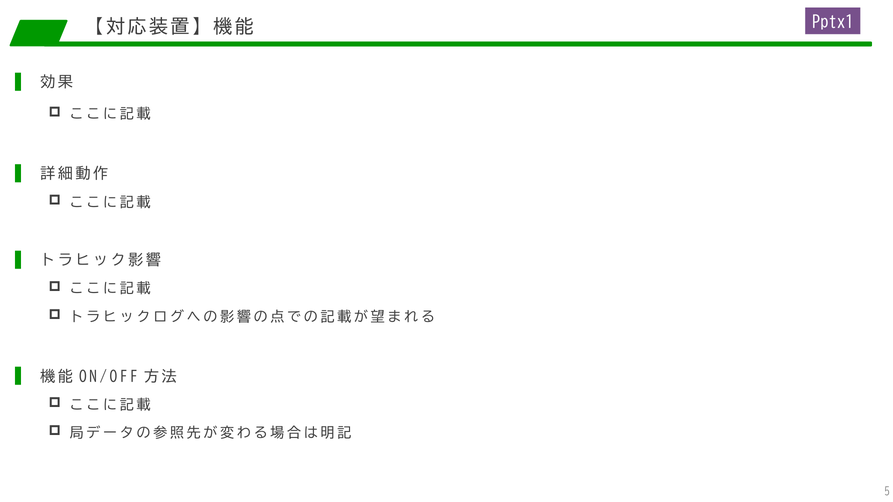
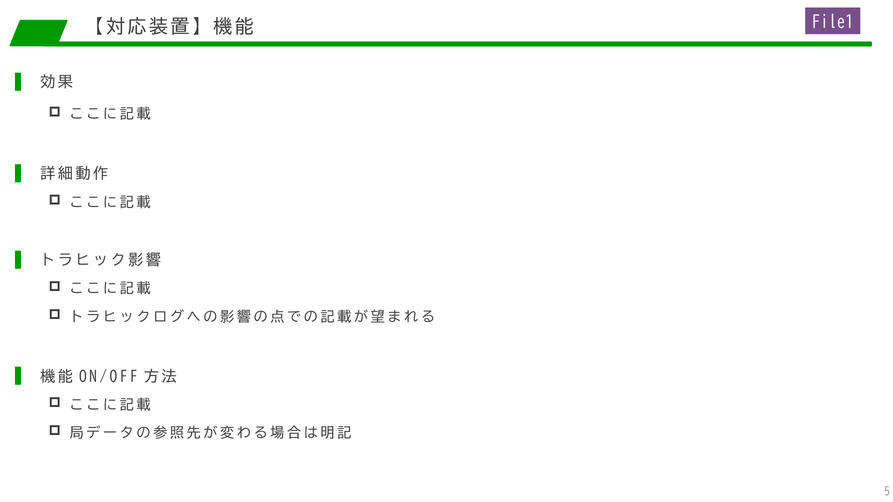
Pptx1: Pptx1 -> File1 (833, 22)
